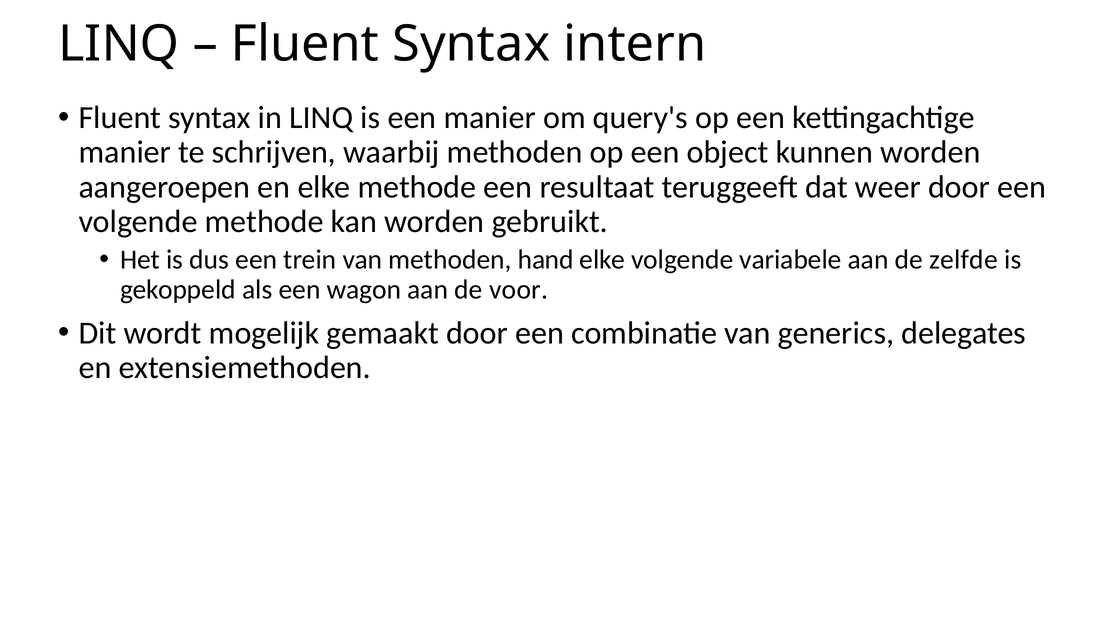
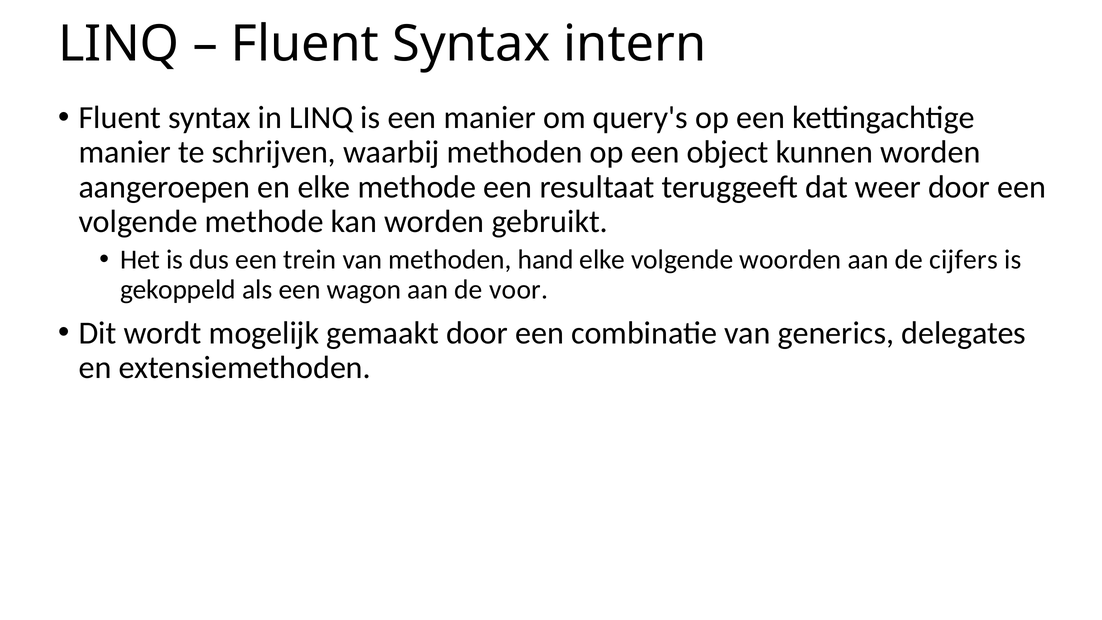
variabele: variabele -> woorden (790, 260)
zelfde: zelfde -> cijfers (963, 260)
